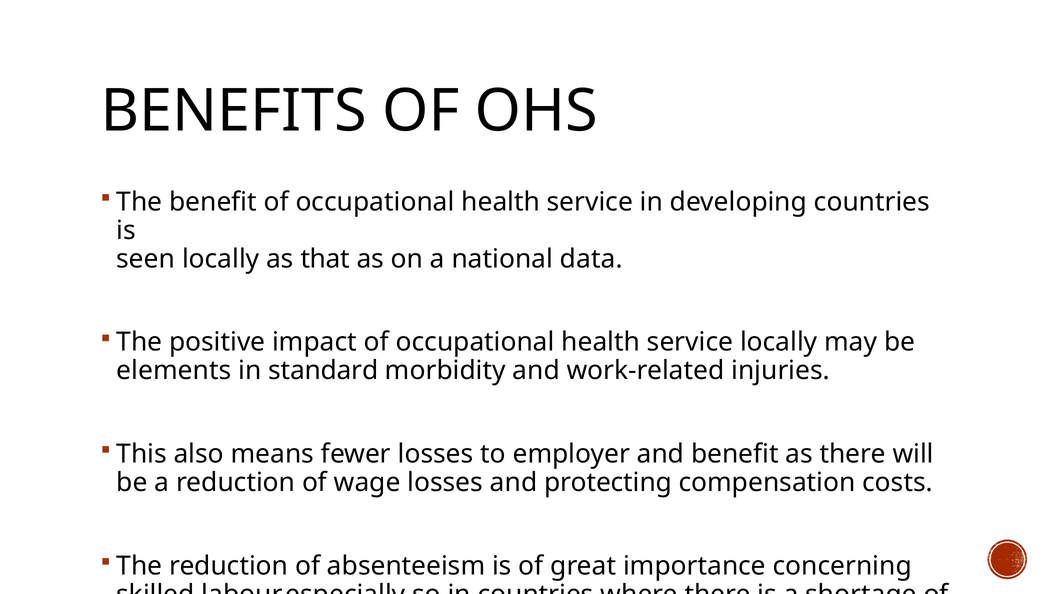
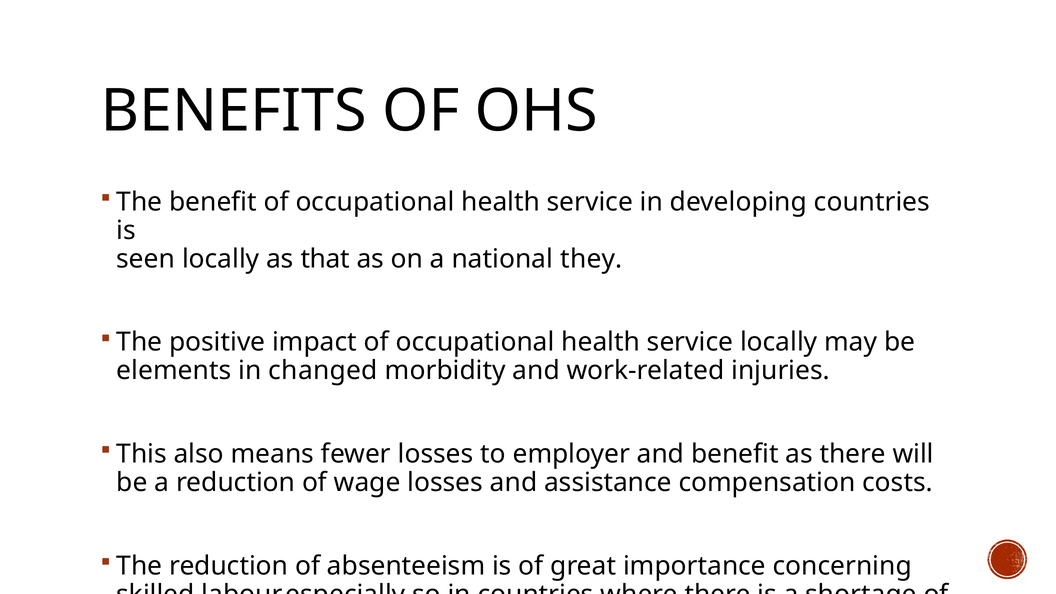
data: data -> they (591, 259)
standard: standard -> changed (323, 371)
protecting: protecting -> assistance (608, 483)
